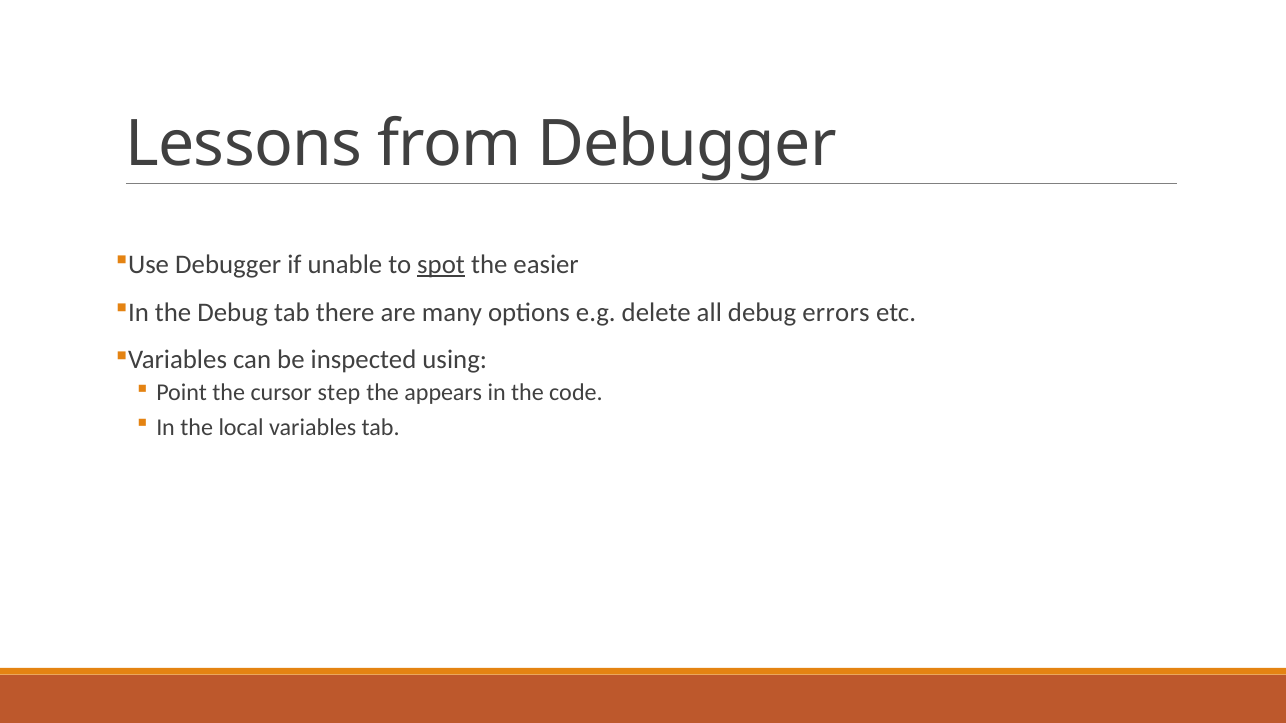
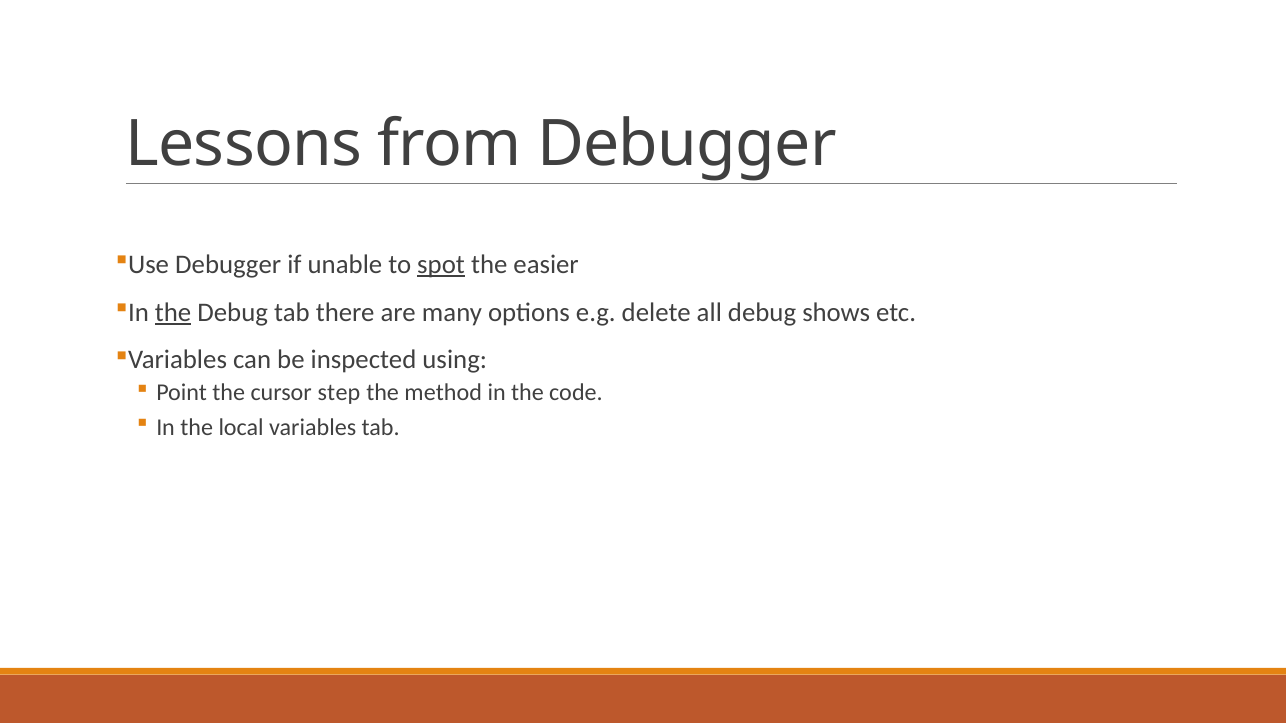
the underline: none -> present (173, 313)
errors: errors -> shows (836, 313)
appears: appears -> method (443, 393)
